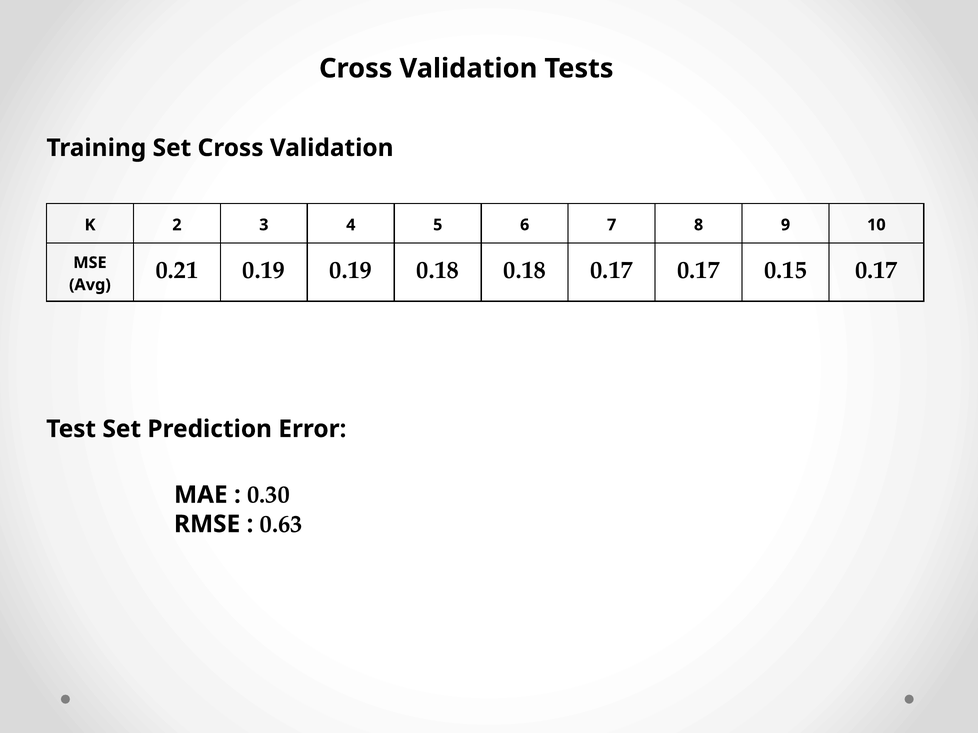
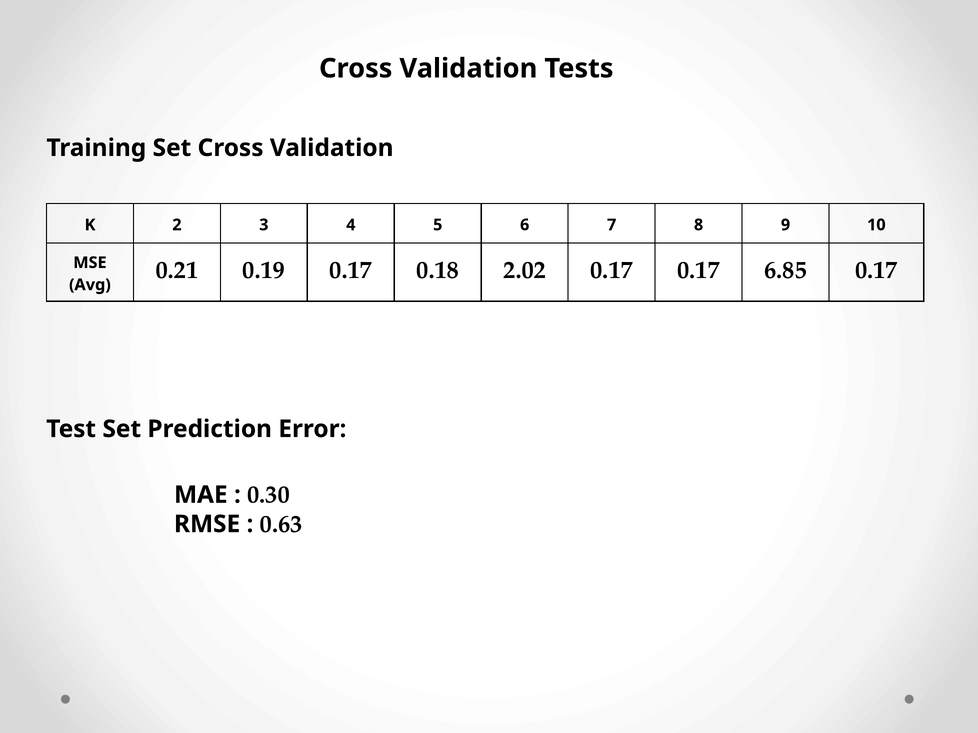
0.19 0.19: 0.19 -> 0.17 (351, 270)
0.18 0.18: 0.18 -> 2.02 (525, 270)
0.15: 0.15 -> 6.85 (786, 270)
